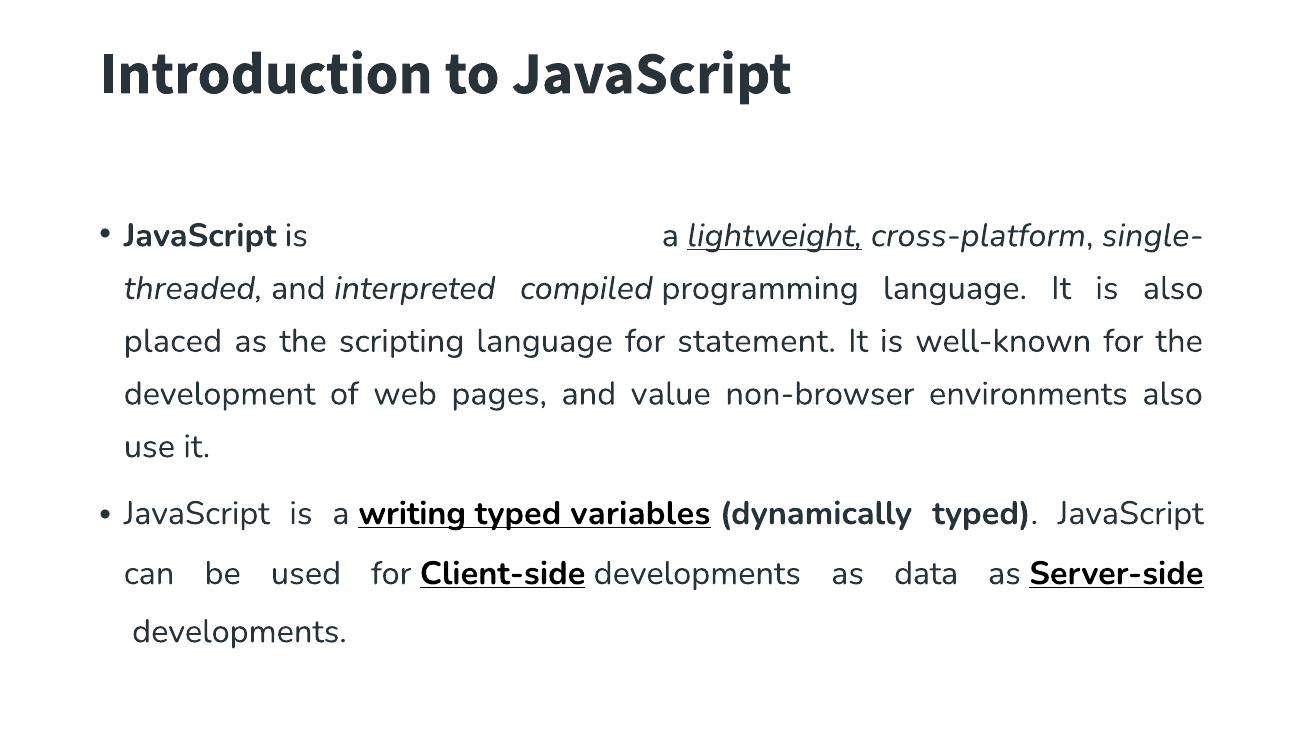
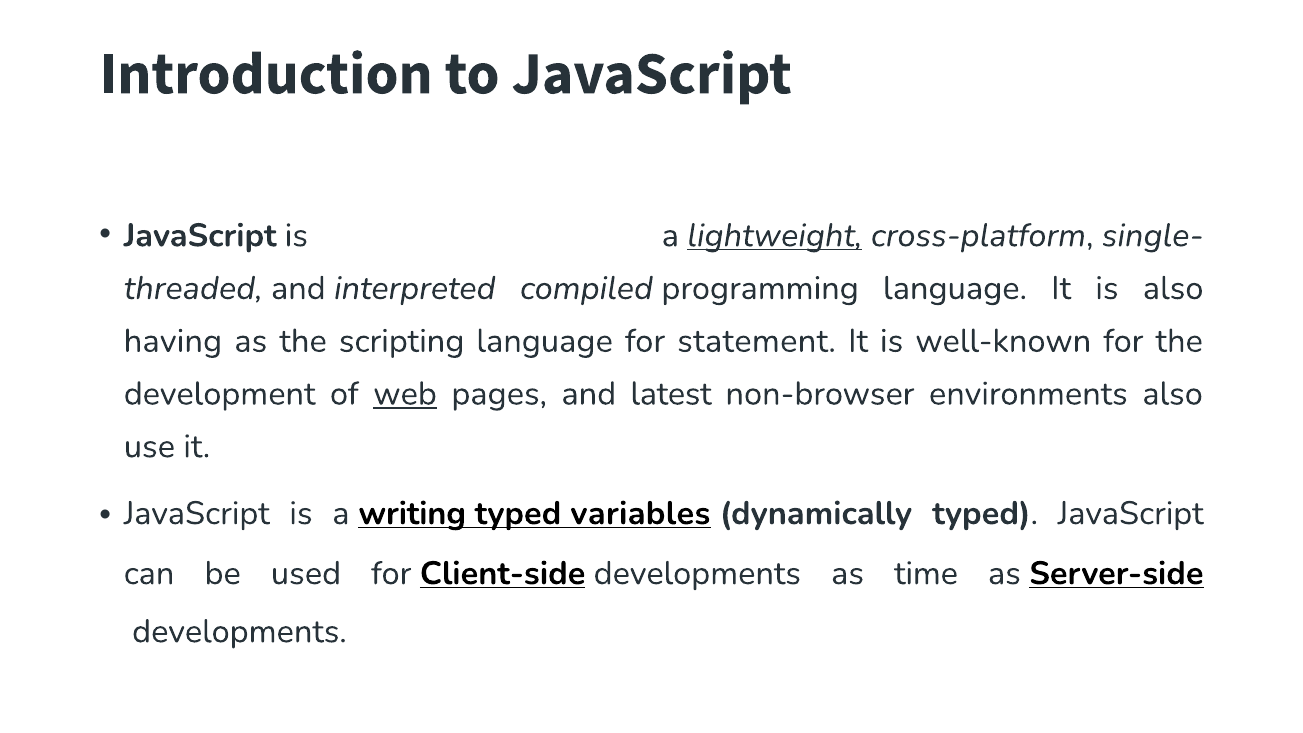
placed: placed -> having (173, 341)
web underline: none -> present (405, 394)
value: value -> latest (671, 394)
data: data -> time (926, 573)
